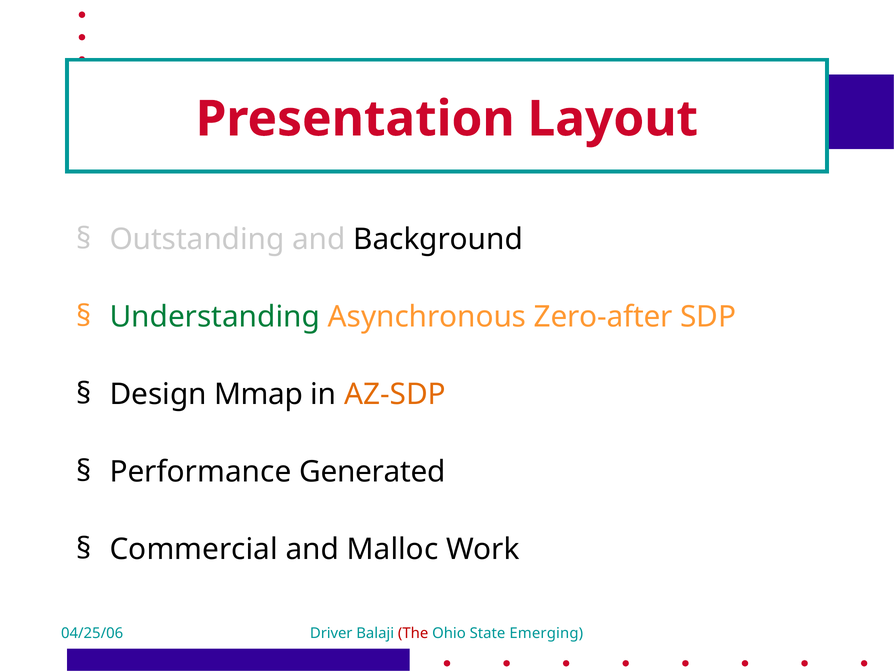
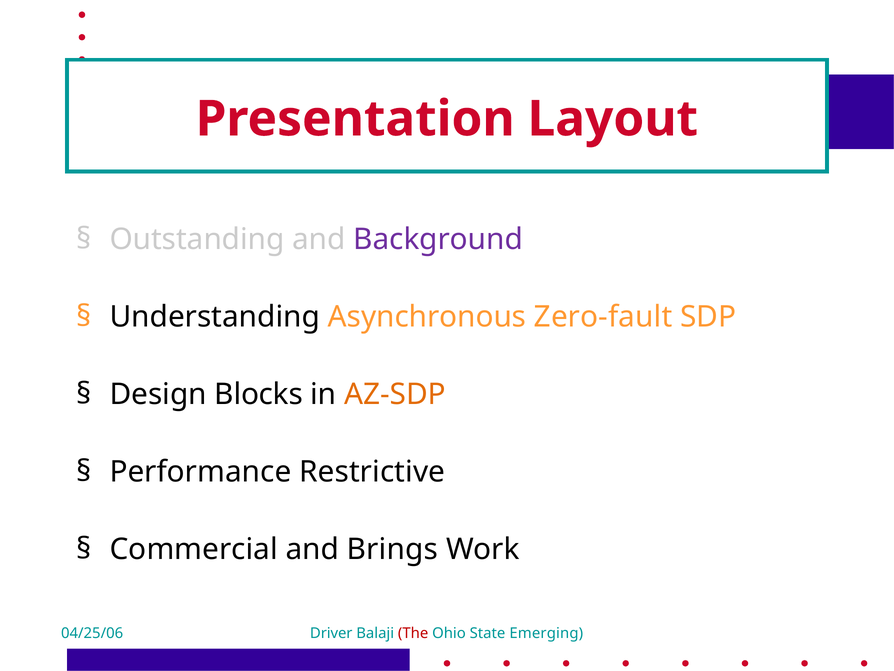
Background colour: black -> purple (438, 239)
Understanding colour: green -> black (215, 317)
Zero-after: Zero-after -> Zero-fault (603, 317)
Mmap: Mmap -> Blocks (259, 394)
Generated: Generated -> Restrictive (372, 471)
Malloc: Malloc -> Brings (392, 549)
